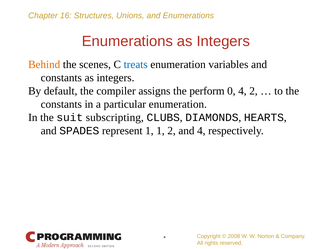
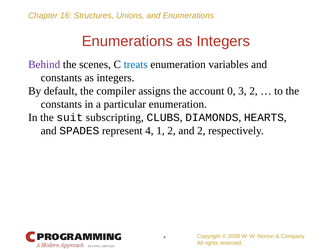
Behind colour: orange -> purple (44, 64)
perform: perform -> account (207, 91)
0 4: 4 -> 3 (242, 91)
represent 1: 1 -> 4 (149, 131)
and 4: 4 -> 2 (201, 131)
